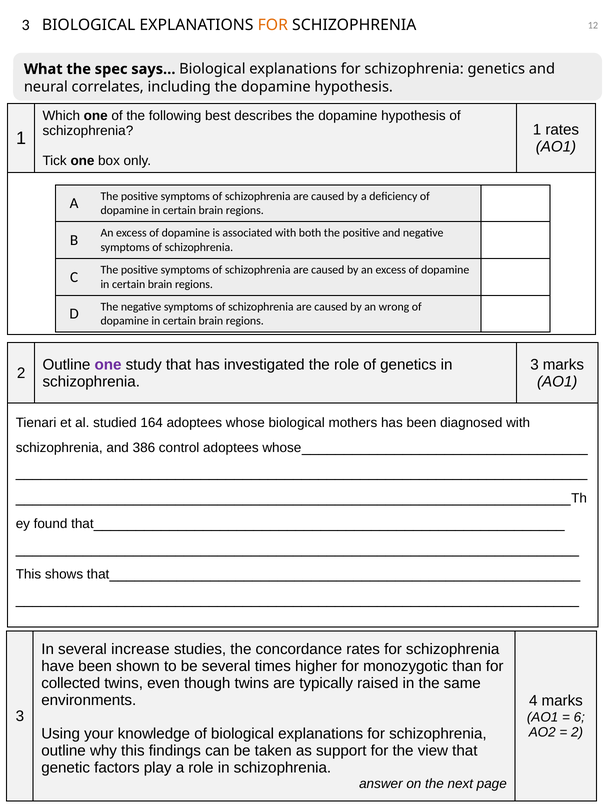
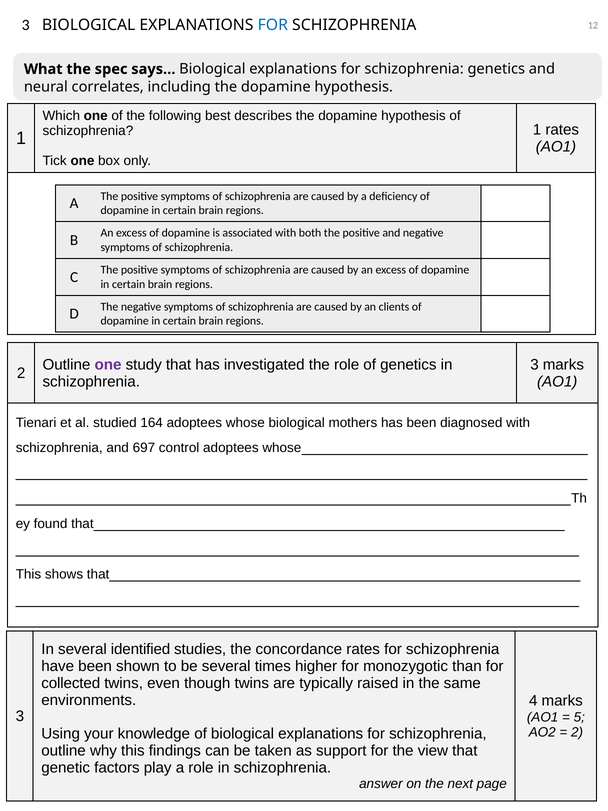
FOR colour: orange -> blue (273, 25)
wrong: wrong -> clients (394, 307)
386: 386 -> 697 (144, 447)
increase: increase -> identified (141, 649)
6: 6 -> 5 (579, 717)
